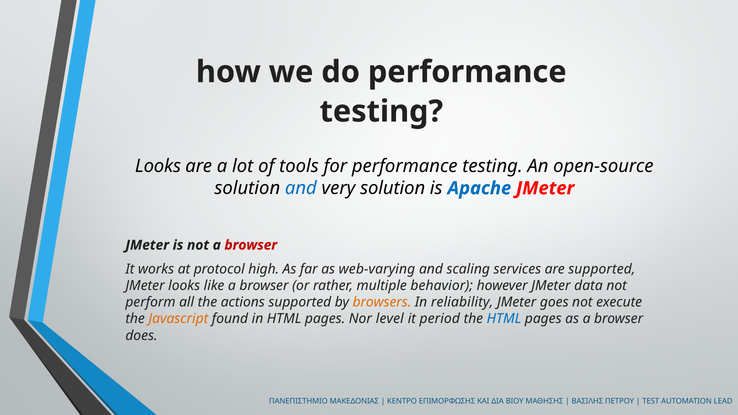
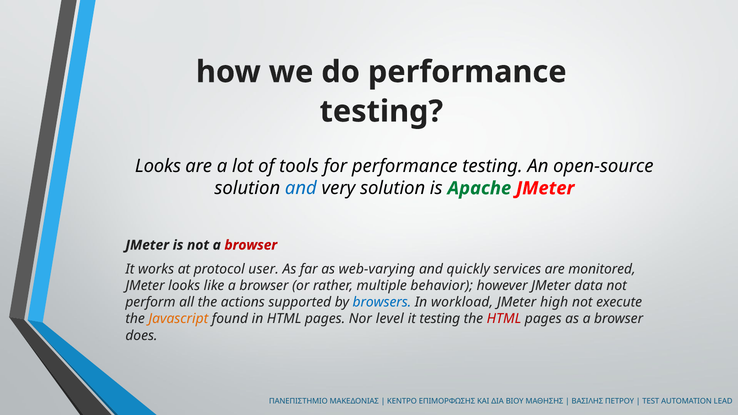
Apache colour: blue -> green (479, 188)
high: high -> user (264, 269)
scaling: scaling -> quickly (468, 269)
are supported: supported -> monitored (602, 269)
browsers colour: orange -> blue (382, 302)
reliability: reliability -> workload (462, 302)
goes: goes -> high (554, 302)
it period: period -> testing (440, 319)
HTML colour: blue -> red (504, 319)
